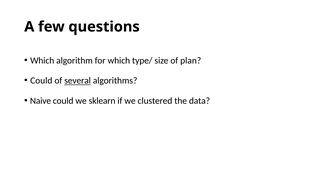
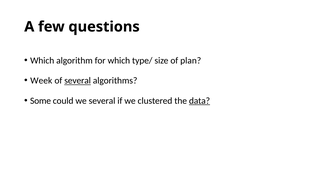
Could: Could -> Week (41, 81)
Naive: Naive -> Some (41, 101)
we sklearn: sklearn -> several (102, 101)
data underline: none -> present (200, 101)
